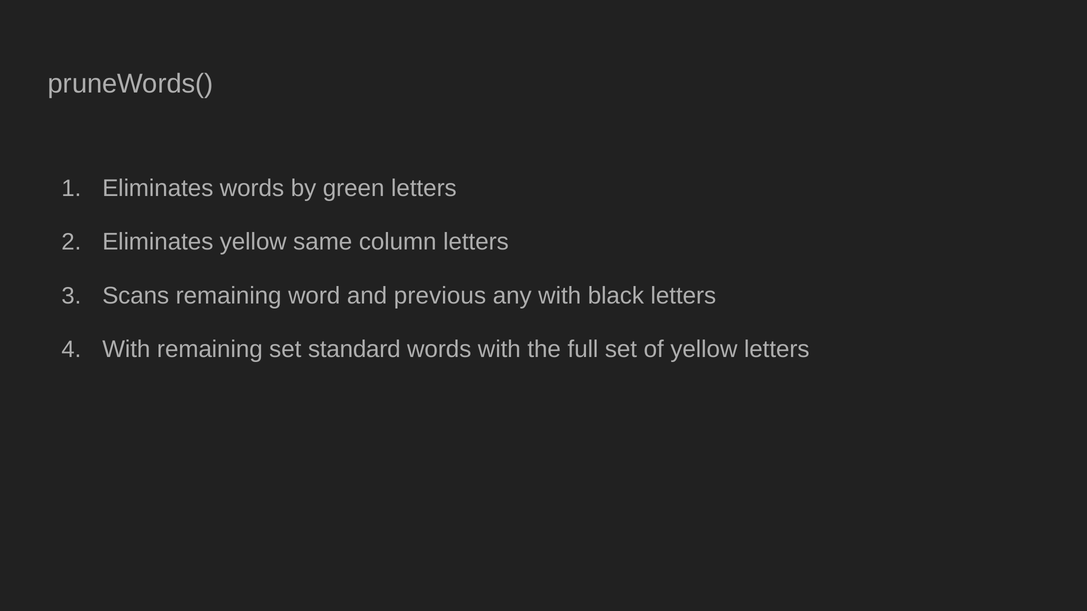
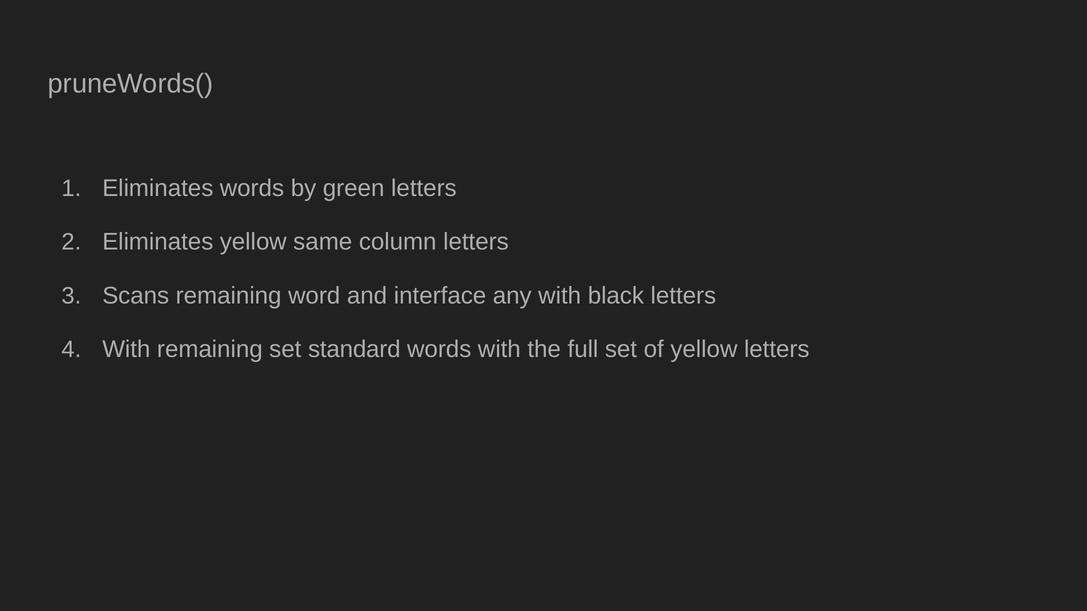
previous: previous -> interface (440, 296)
